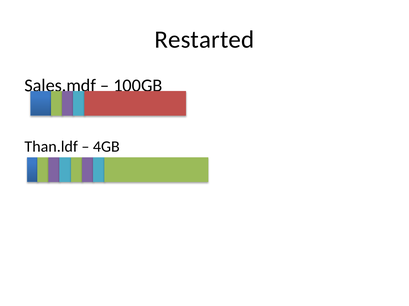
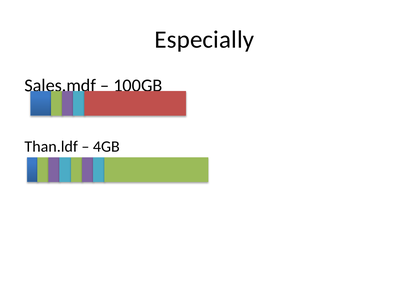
Restarted: Restarted -> Especially (204, 40)
